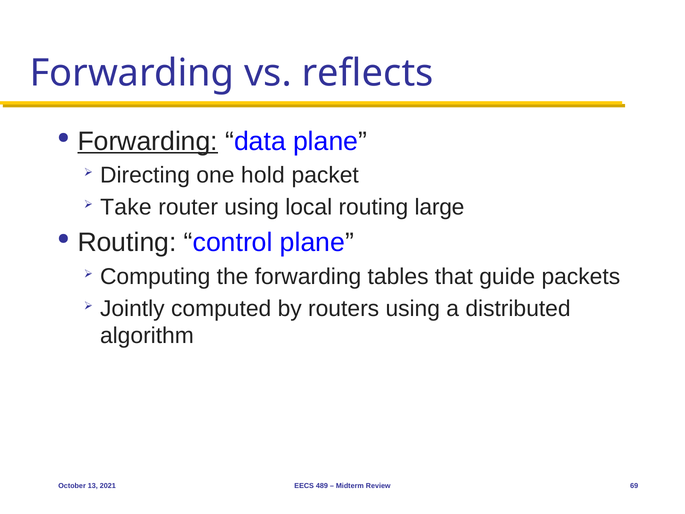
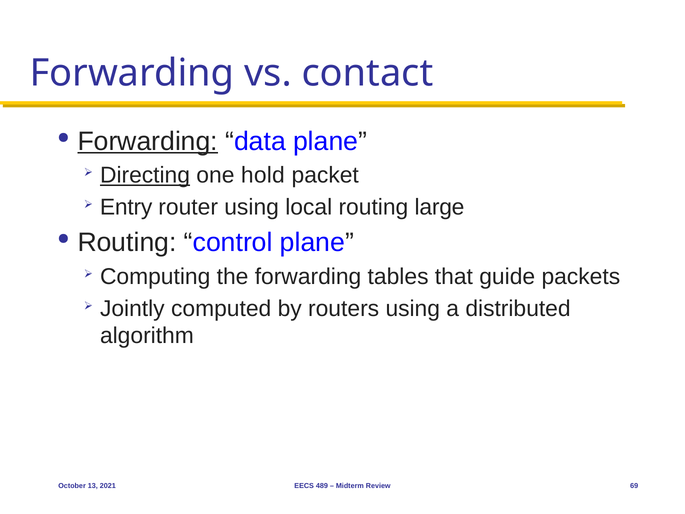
reflects: reflects -> contact (368, 73)
Directing underline: none -> present (145, 175)
Take: Take -> Entry (126, 207)
